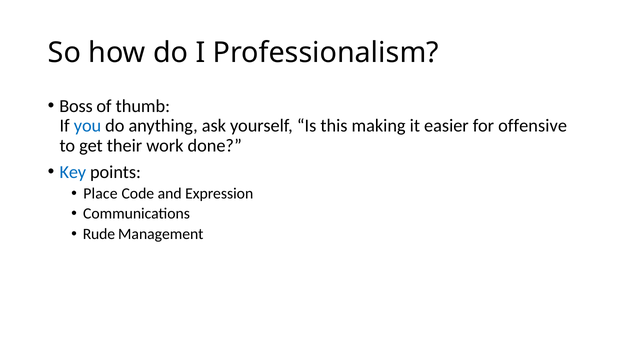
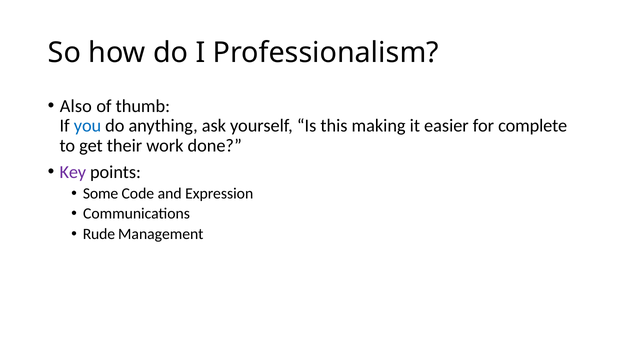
Boss: Boss -> Also (76, 106)
offensive: offensive -> complete (533, 126)
Key colour: blue -> purple (73, 172)
Place: Place -> Some (101, 193)
